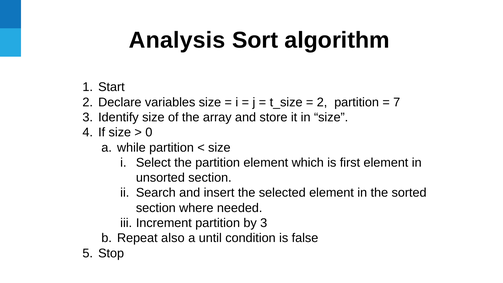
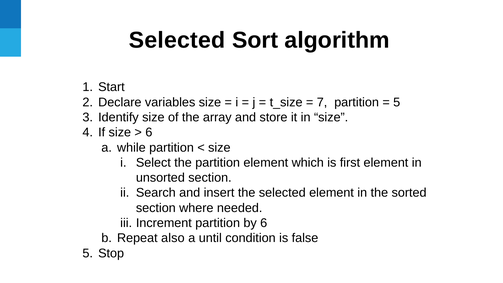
Analysis: Analysis -> Selected (177, 40)
2: 2 -> 7 (322, 102)
7: 7 -> 5 (397, 102)
0: 0 -> 6 (149, 132)
by 3: 3 -> 6 (264, 223)
